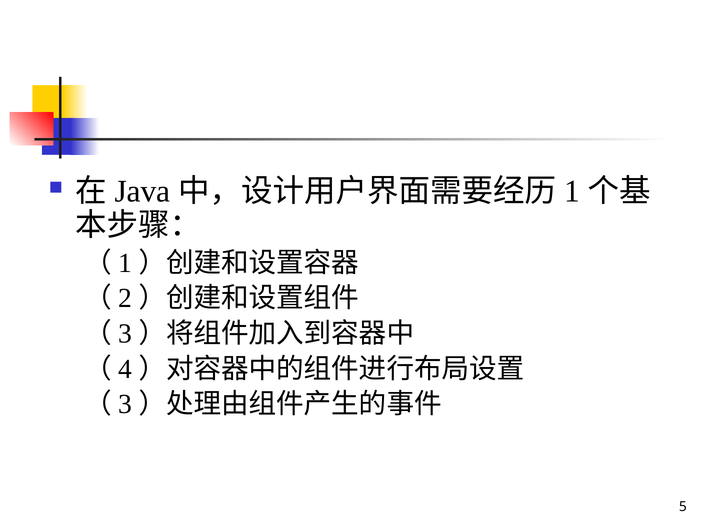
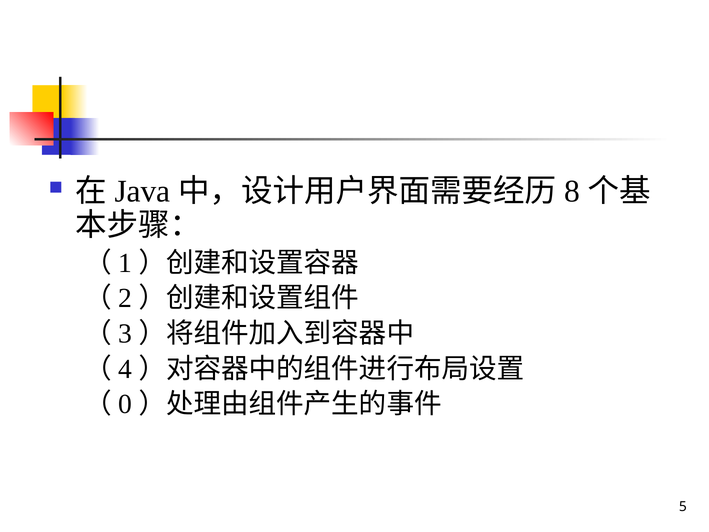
1: 1 -> 8 (572, 191)
3: 3 -> 0 (125, 404)
